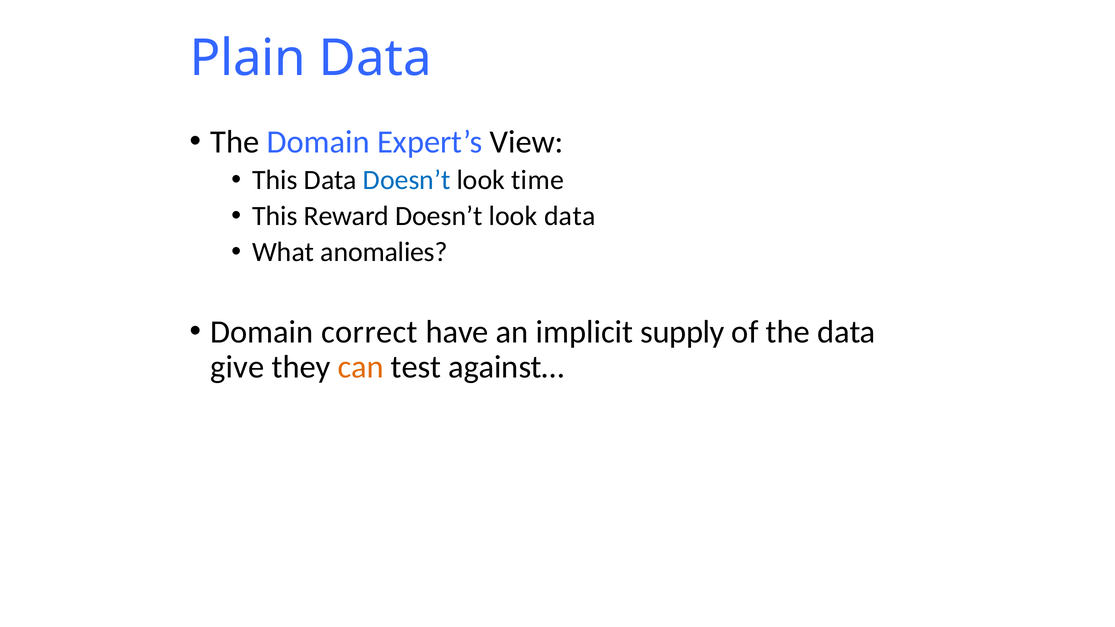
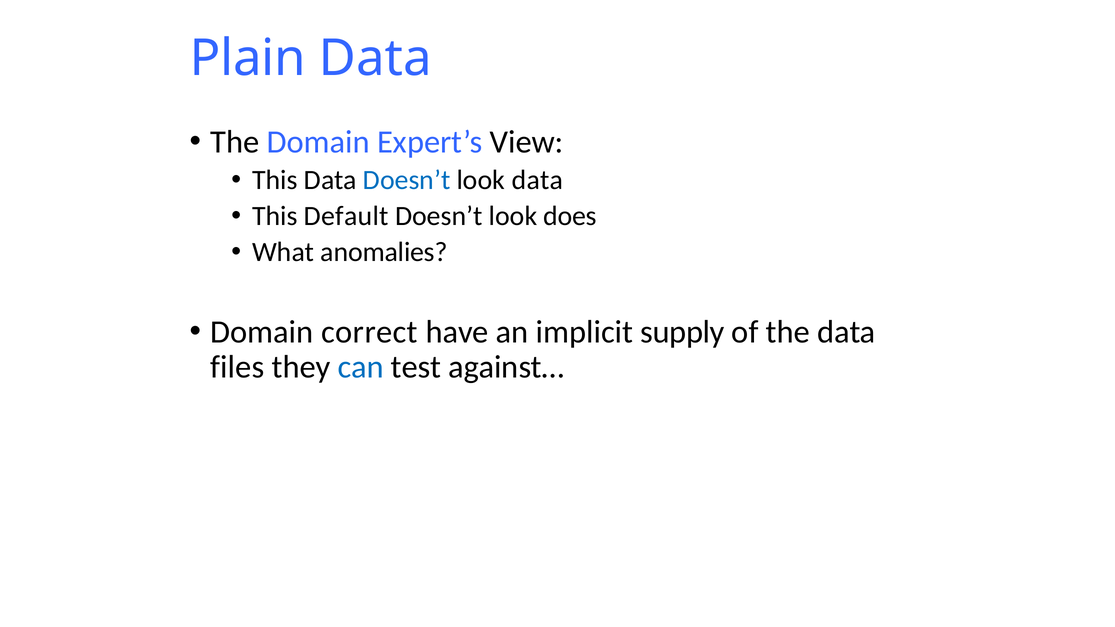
look time: time -> data (538, 180)
Reward: Reward -> Default (346, 216)
look data: data -> does (570, 216)
give: give -> files (237, 367)
can colour: orange -> blue (361, 367)
